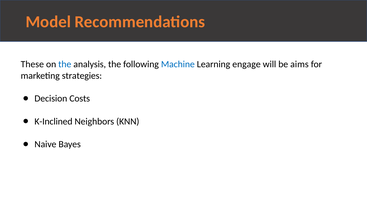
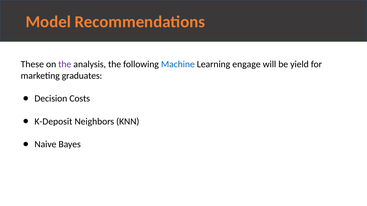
the colour: blue -> purple (65, 64)
aims: aims -> yield (300, 64)
strategies: strategies -> graduates (82, 76)
K-Inclined: K-Inclined -> K-Deposit (53, 122)
